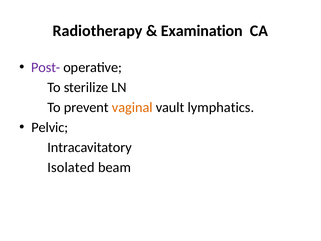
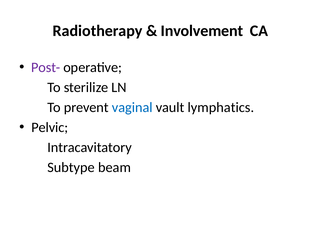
Examination: Examination -> Involvement (202, 31)
vaginal colour: orange -> blue (132, 107)
Isolated: Isolated -> Subtype (71, 167)
